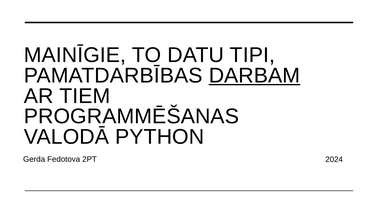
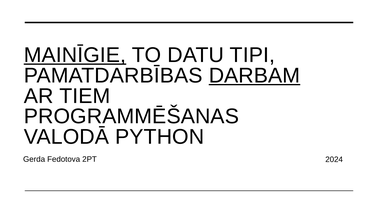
MAINĪGIE underline: none -> present (75, 55)
